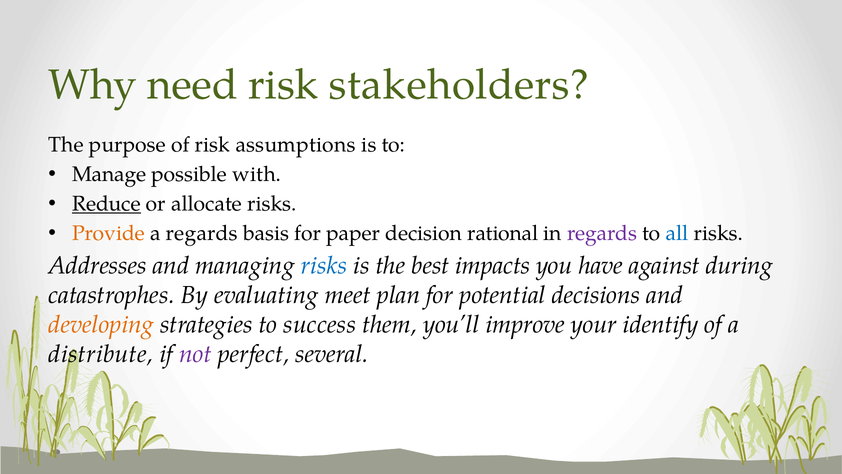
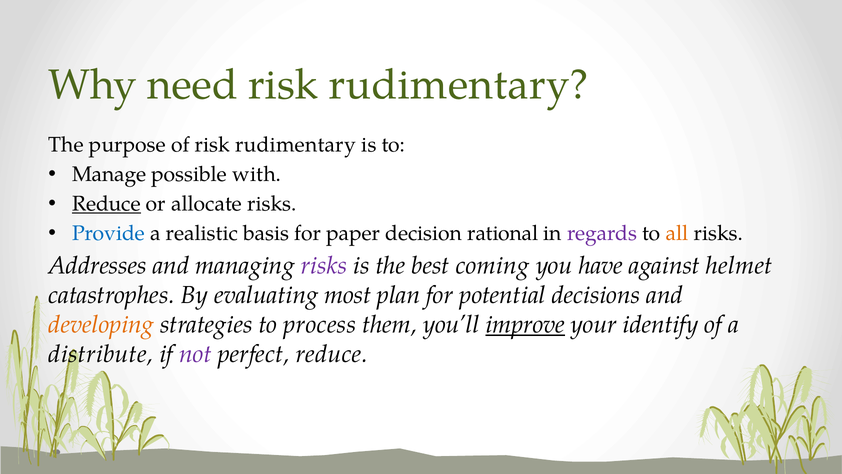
need risk stakeholders: stakeholders -> rudimentary (459, 85)
of risk assumptions: assumptions -> rudimentary (296, 145)
Provide colour: orange -> blue (109, 233)
a regards: regards -> realistic (202, 233)
all colour: blue -> orange (677, 233)
risks colour: blue -> purple (324, 266)
impacts: impacts -> coming (493, 266)
during: during -> helmet (739, 266)
meet: meet -> most (348, 295)
success: success -> process (320, 324)
improve underline: none -> present (525, 324)
perfect several: several -> reduce (332, 354)
